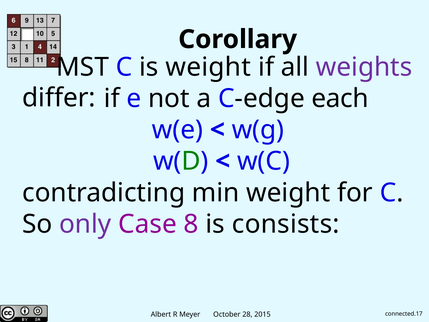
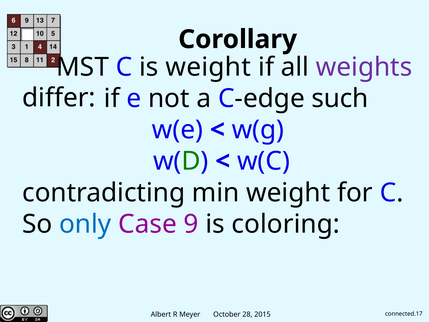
each: each -> such (340, 98)
only colour: purple -> blue (85, 224)
8: 8 -> 9 (191, 224)
consists: consists -> coloring (286, 224)
